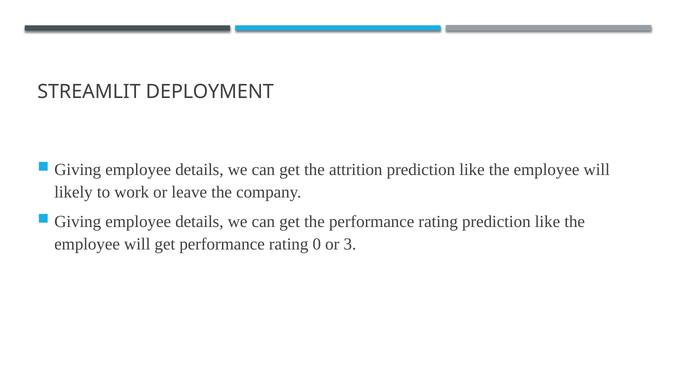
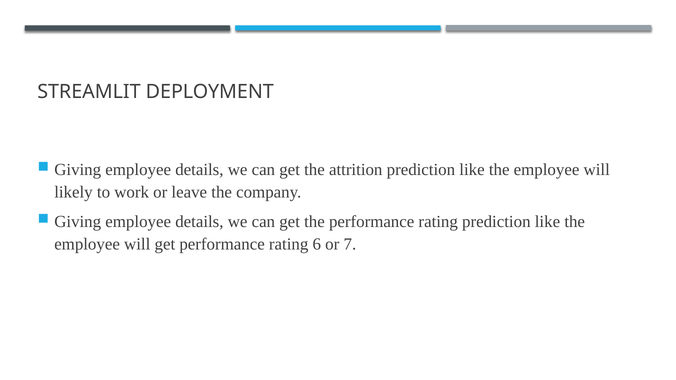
0: 0 -> 6 (317, 244)
3: 3 -> 7 (350, 244)
